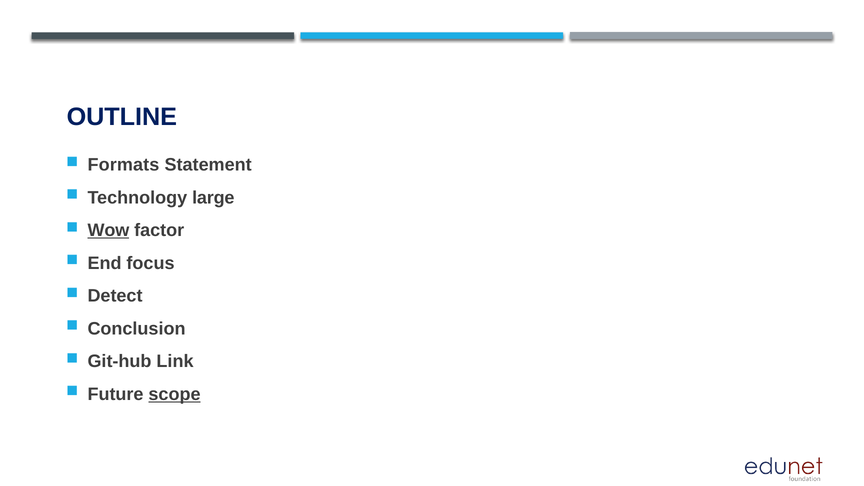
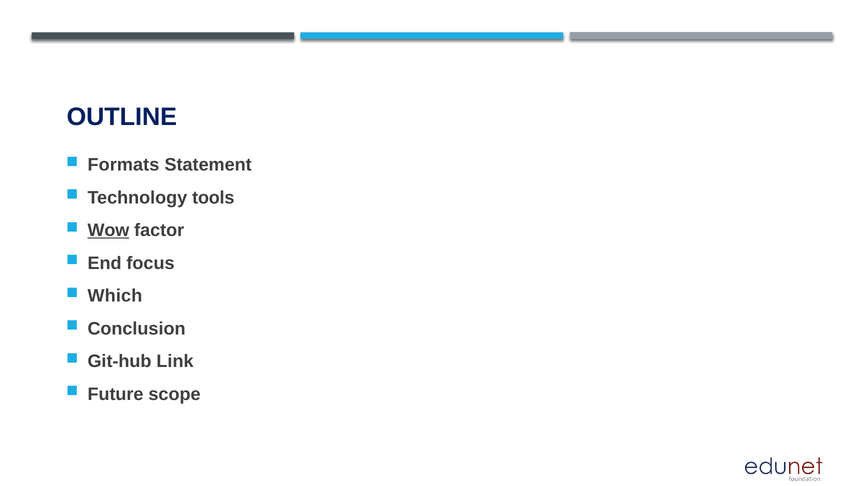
large: large -> tools (213, 198)
Detect: Detect -> Which (115, 296)
scope underline: present -> none (174, 394)
